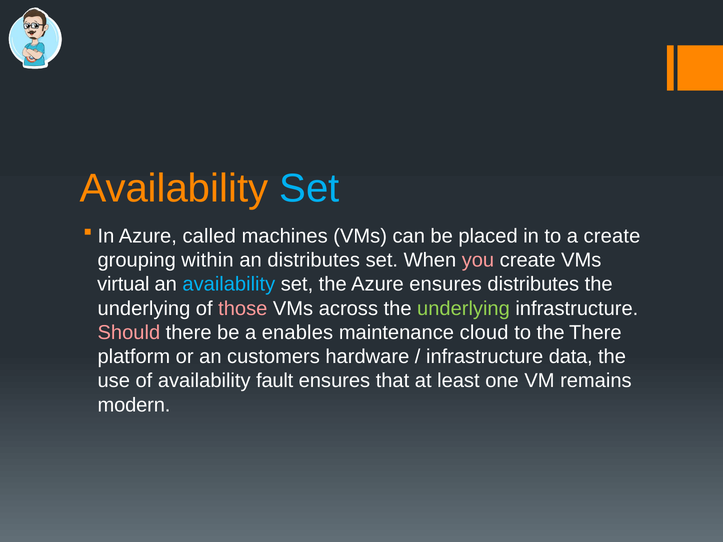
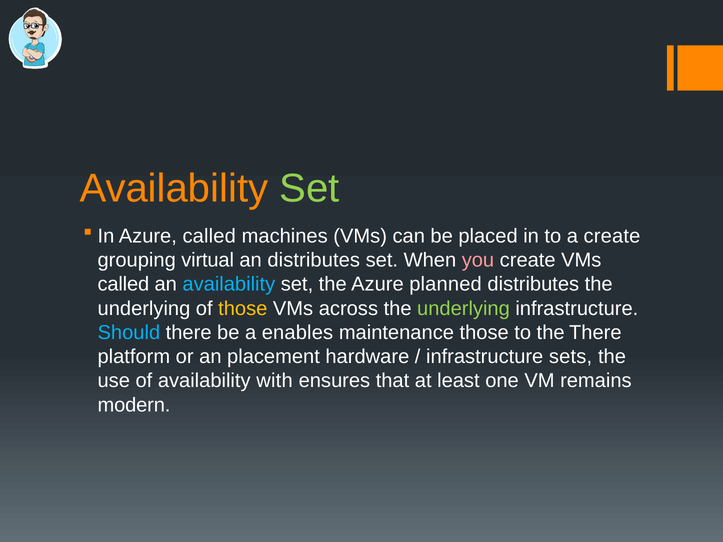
Set colour: light blue -> light green (309, 188)
within: within -> virtual (208, 260)
virtual: virtual -> called (123, 284)
Azure ensures: ensures -> planned (446, 284)
those colour: pink -> yellow (243, 309)
Should colour: pink -> light blue (129, 333)
maintenance cloud: cloud -> those (484, 333)
customers: customers -> placement (273, 357)
data: data -> sets (571, 357)
fault: fault -> with (275, 381)
